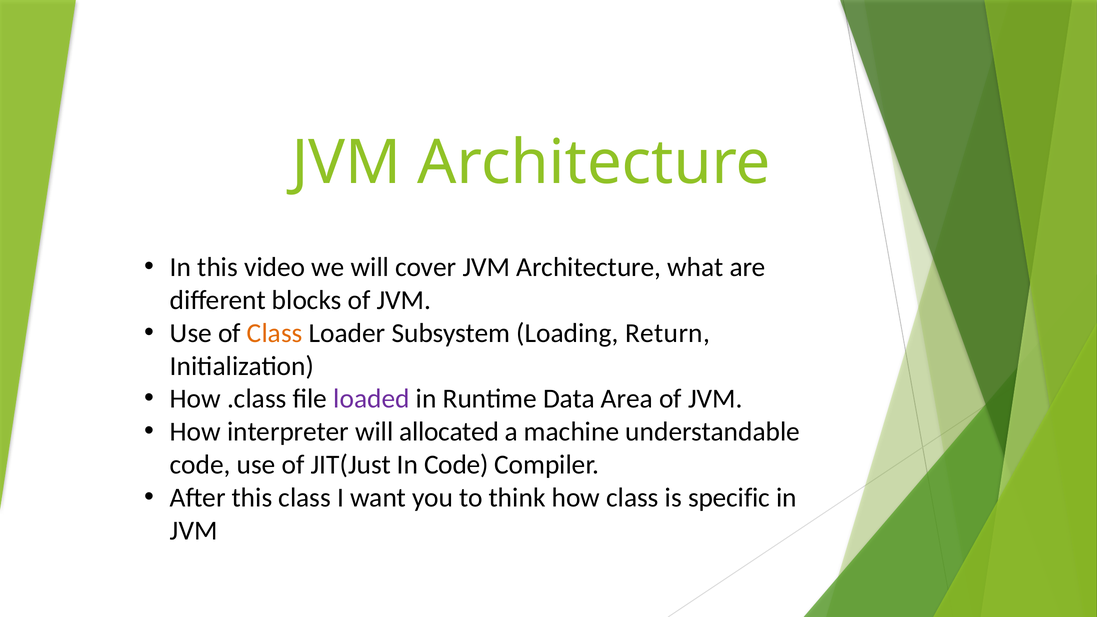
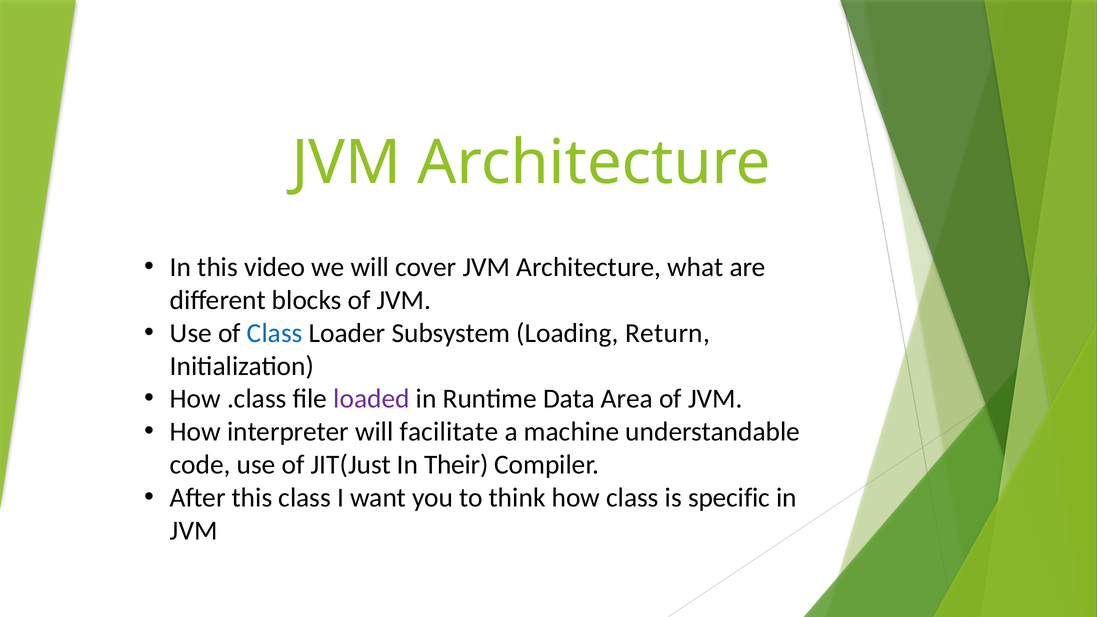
Class colour: orange -> blue (275, 333)
allocated: allocated -> facilitate (449, 432)
In Code: Code -> Their (456, 465)
